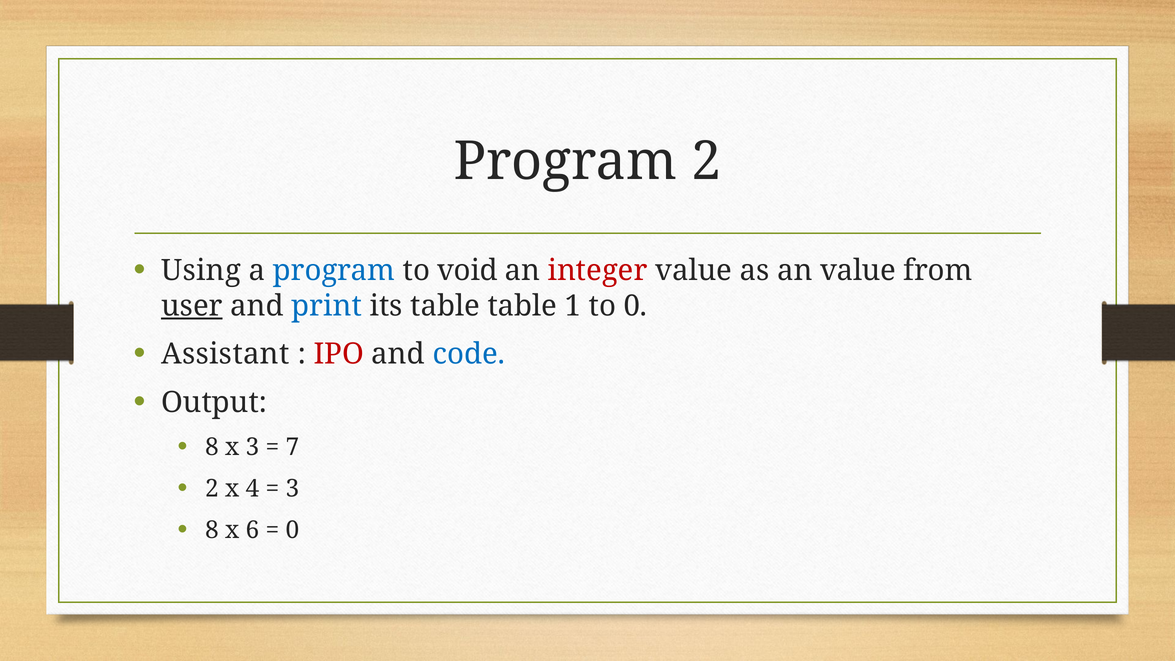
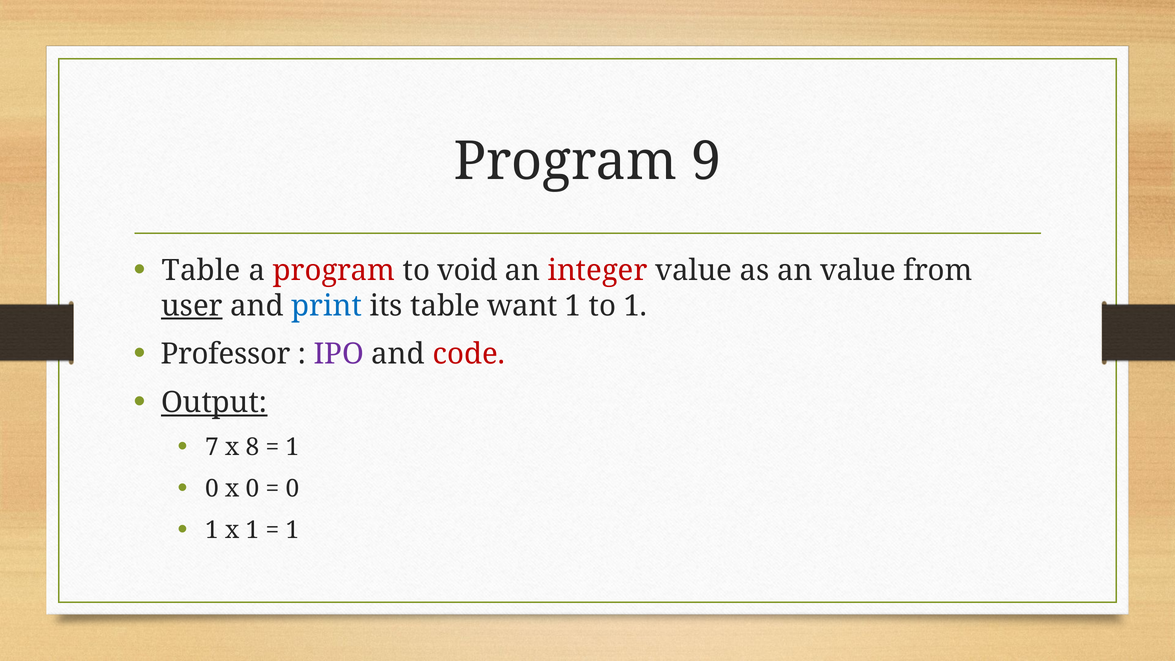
Program 2: 2 -> 9 (706, 161)
Using: Using -> Table (201, 271)
program colour: blue -> red (334, 271)
table table: table -> want (522, 306)
to 0: 0 -> 1 (635, 306)
Assistant: Assistant -> Professor (226, 354)
IPO colour: red -> purple (339, 354)
code colour: blue -> red (469, 354)
Output underline: none -> present (214, 403)
8: 8 -> 7 (212, 447)
x 3: 3 -> 8 (253, 447)
7: 7 -> 1 (293, 447)
2: 2 -> 0 (212, 489)
x 4: 4 -> 0 (253, 489)
3: 3 -> 0 (293, 489)
8: 8 -> 1 (212, 530)
x 6: 6 -> 1 (253, 530)
0: 0 -> 1 (293, 530)
